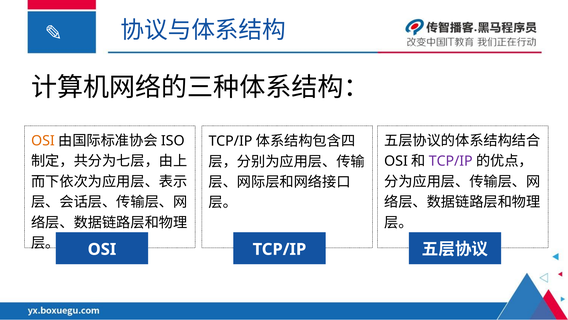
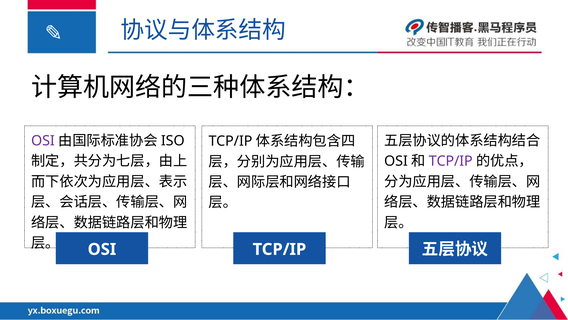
OSI colour: orange -> purple (43, 141)
